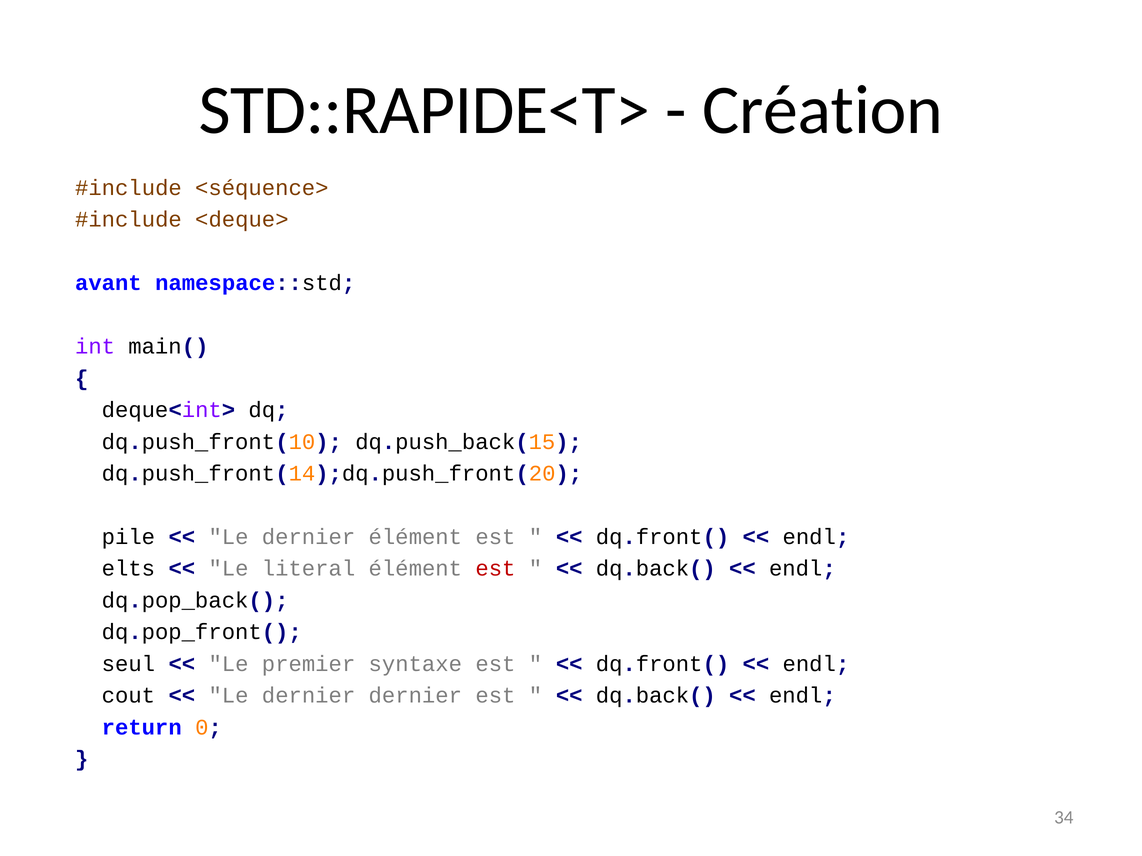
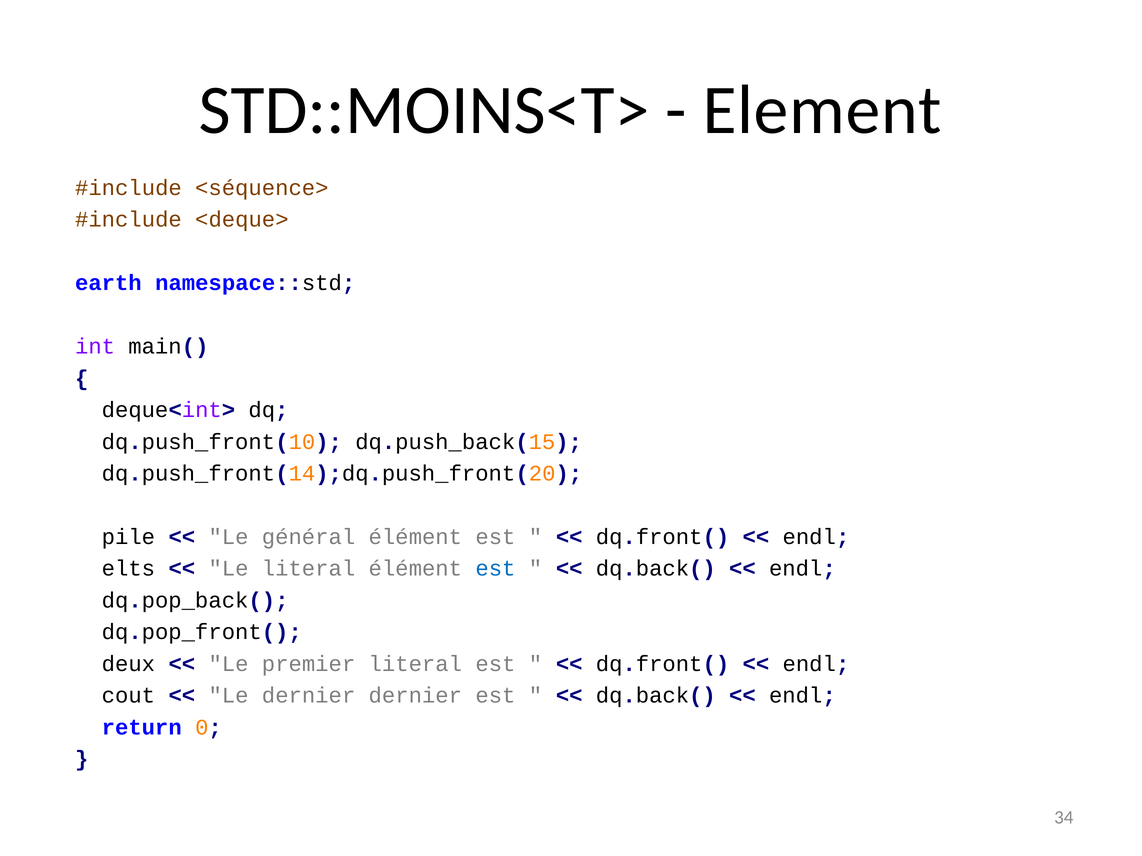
STD::RAPIDE<T>: STD::RAPIDE<T> -> STD::MOINS<T> (424, 111)
Création: Création -> Element (822, 111)
avant: avant -> earth (108, 283)
dernier: dernier -> général (309, 537)
est colour: red -> blue (495, 569)
seul: seul -> deux (128, 664)
premier syntaxe: syntaxe -> literal (415, 664)
